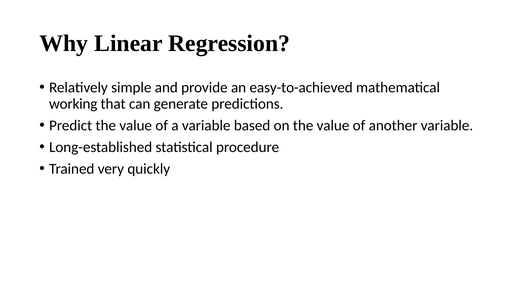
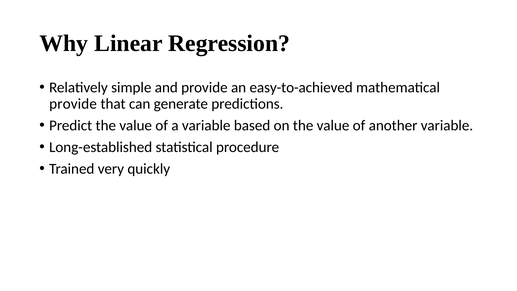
working: working -> provide (73, 104)
